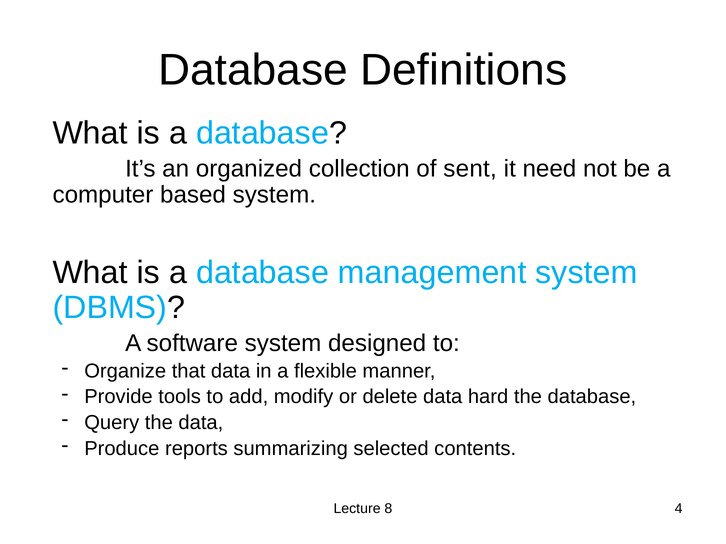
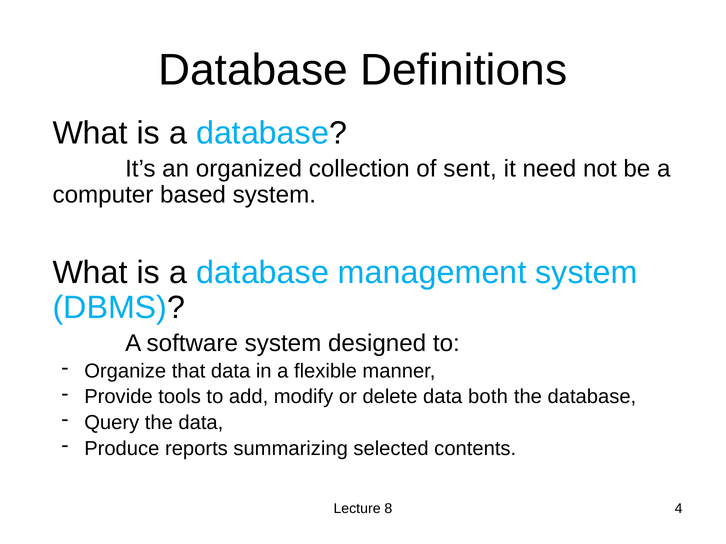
hard: hard -> both (488, 397)
